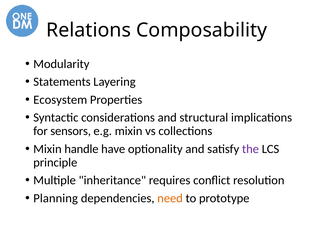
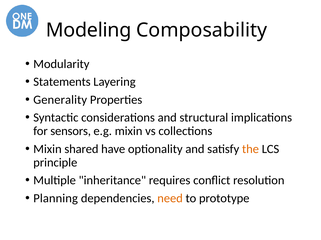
Relations: Relations -> Modeling (89, 30)
Ecosystem: Ecosystem -> Generality (60, 100)
handle: handle -> shared (81, 149)
the colour: purple -> orange (250, 149)
